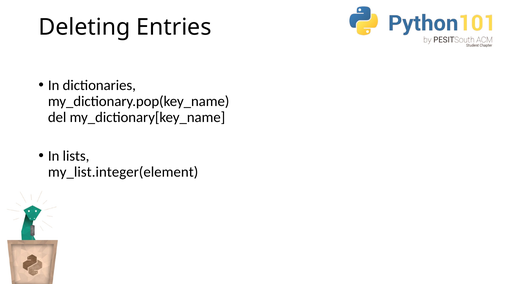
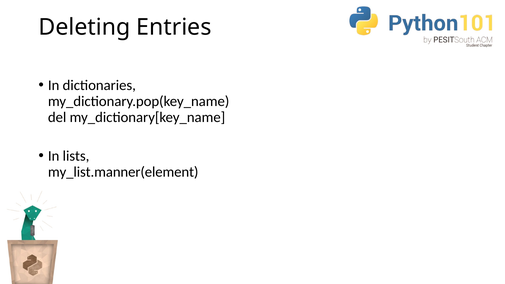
my_list.integer(element: my_list.integer(element -> my_list.manner(element (123, 172)
